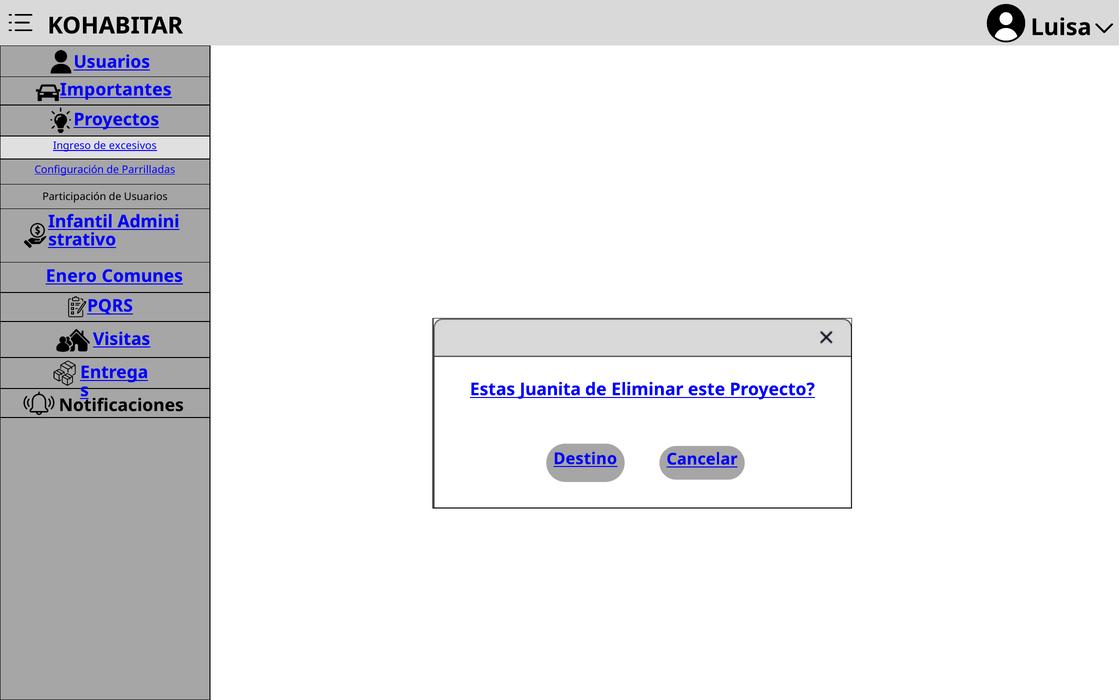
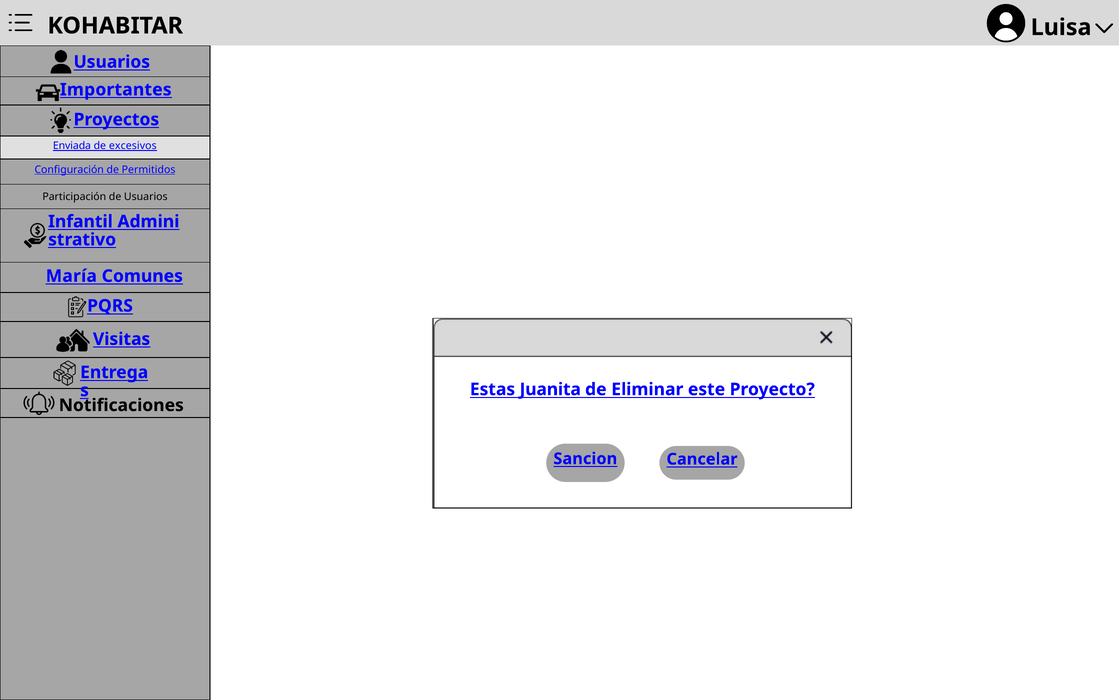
Ingreso: Ingreso -> Enviada (72, 146)
Parrilladas: Parrilladas -> Permitidos (149, 170)
Enero: Enero -> María (71, 276)
Destino: Destino -> Sancion (585, 459)
